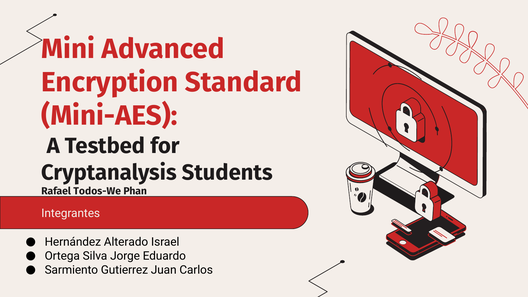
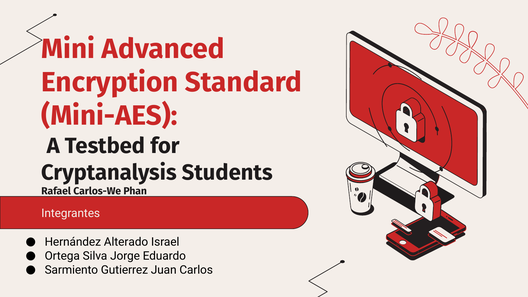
Todos-We: Todos-We -> Carlos-We (97, 191)
